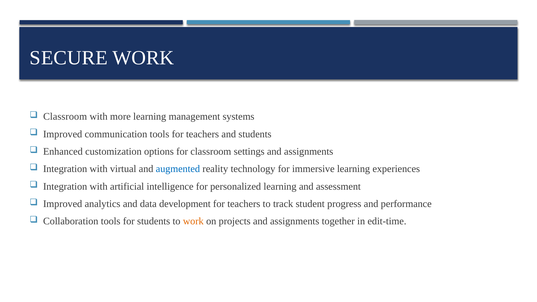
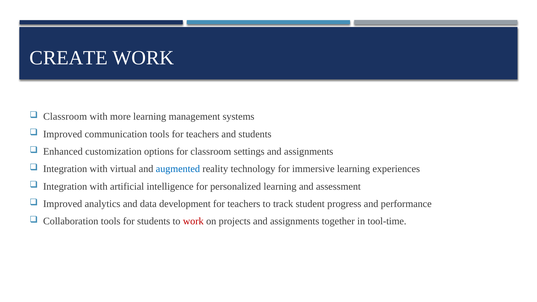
SECURE: SECURE -> CREATE (69, 58)
work colour: orange -> red (193, 221)
edit-time: edit-time -> tool-time (387, 221)
